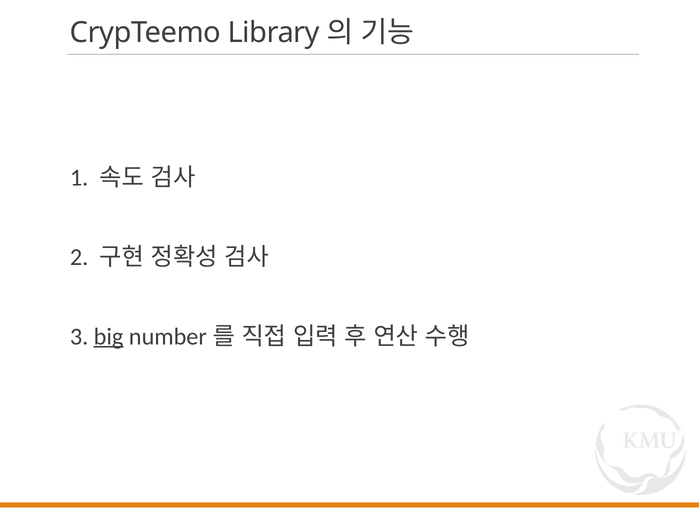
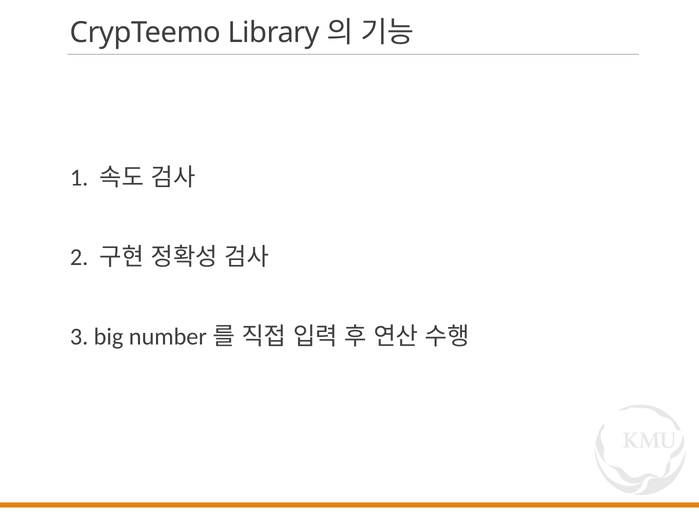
big underline: present -> none (109, 337)
